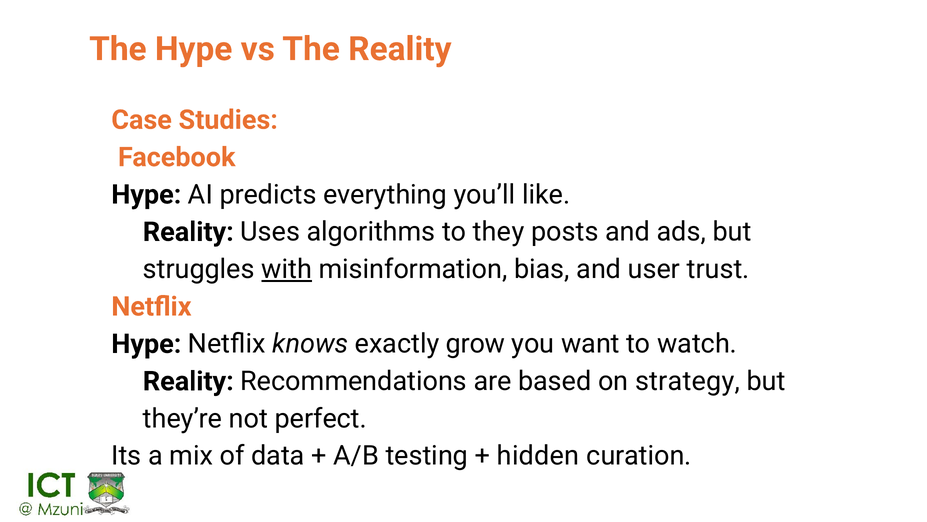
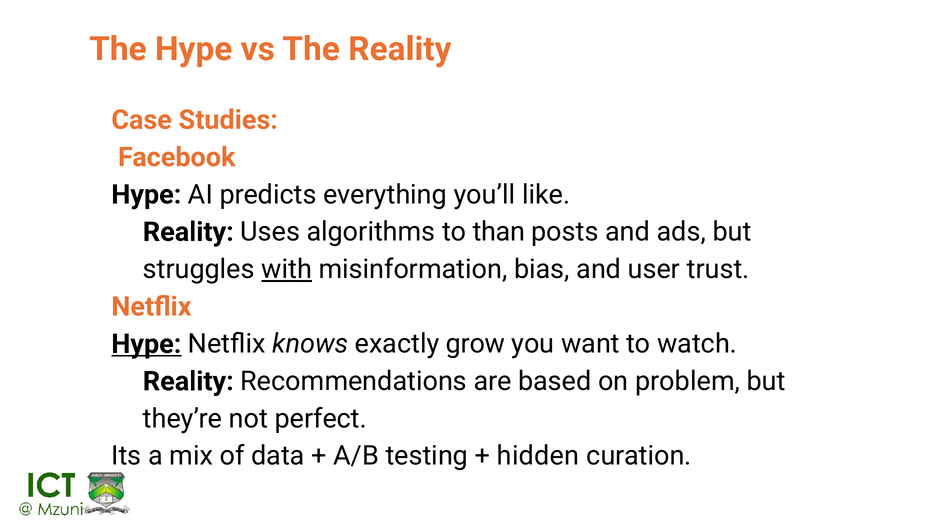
they: they -> than (499, 232)
Hype underline: none -> present (146, 344)
strategy: strategy -> problem (688, 381)
